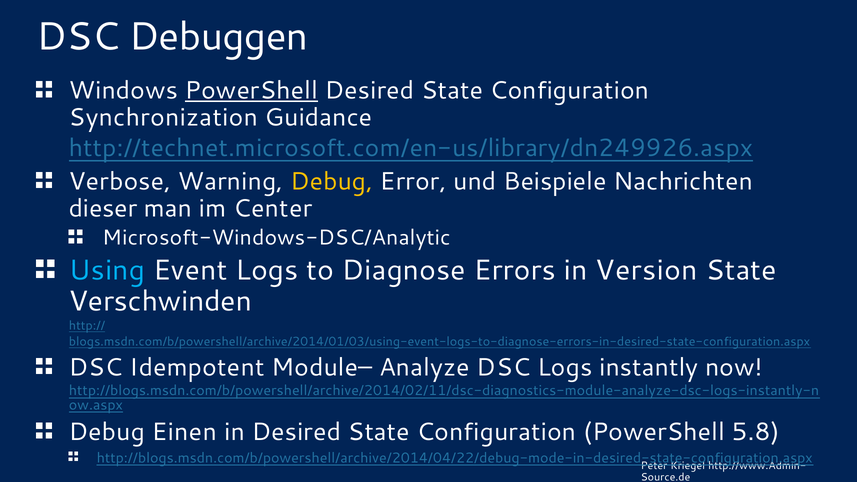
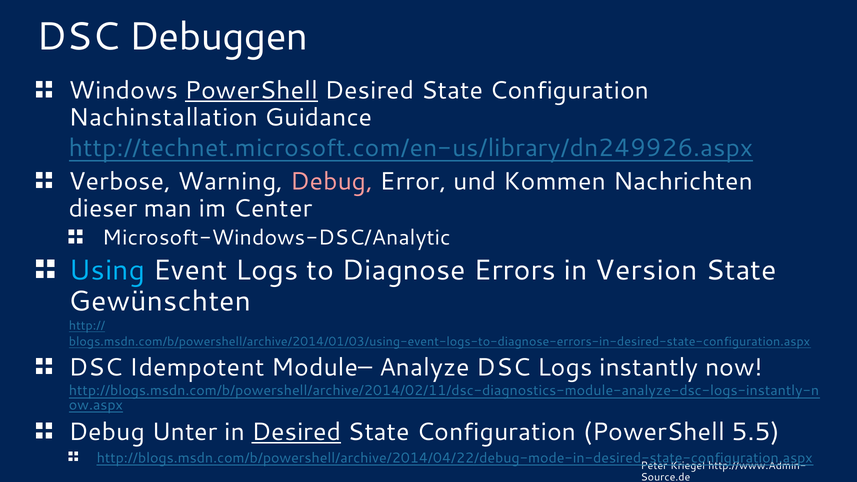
Synchronization: Synchronization -> Nachinstallation (163, 118)
Debug colour: yellow -> pink (332, 182)
Beispiele: Beispiele -> Kommen (555, 182)
Verschwinden: Verschwinden -> Gewünschten (160, 302)
Einen: Einen -> Unter (185, 432)
Desired underline: none -> present (296, 432)
5.8: 5.8 -> 5.5 (756, 432)
